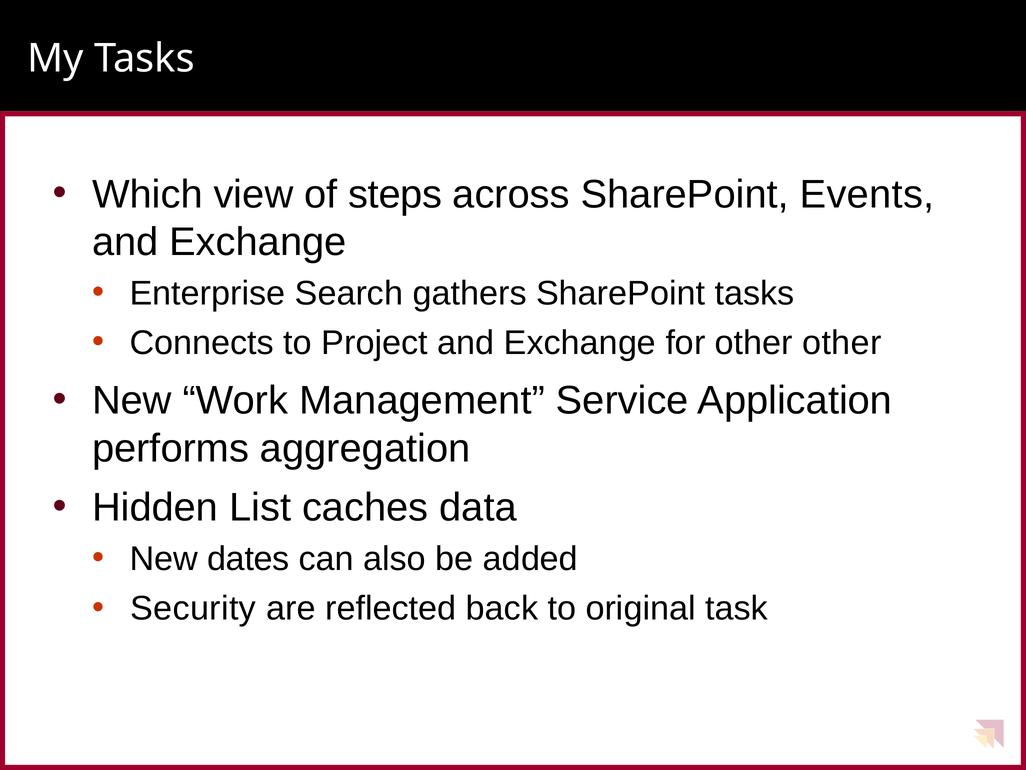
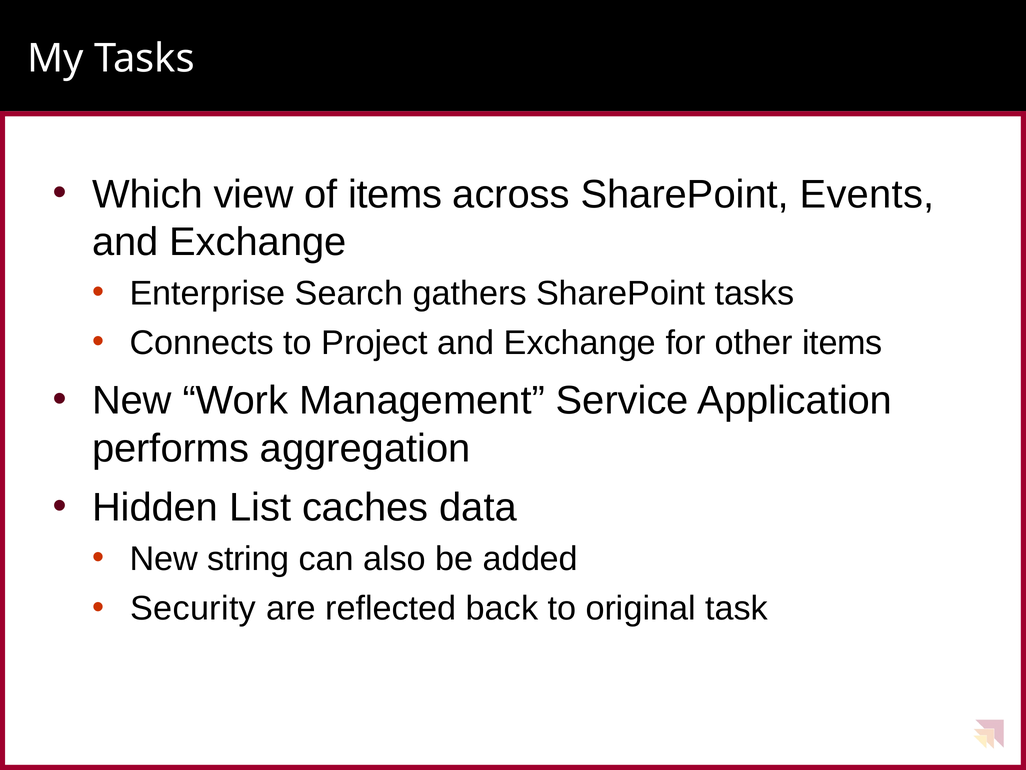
of steps: steps -> items (395, 194)
other other: other -> items (842, 343)
dates: dates -> string (248, 559)
